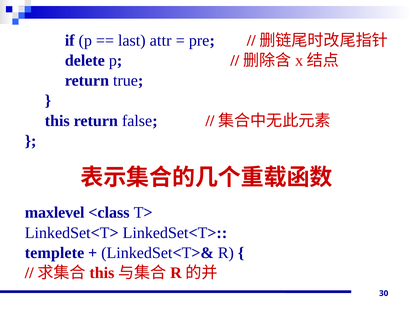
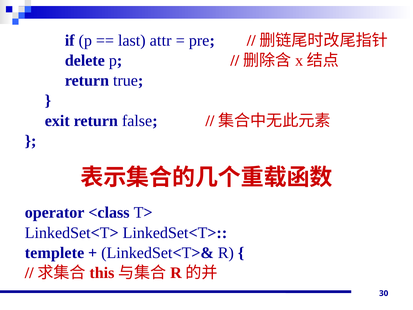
this: this -> exit (57, 121)
maxlevel: maxlevel -> operator (55, 212)
